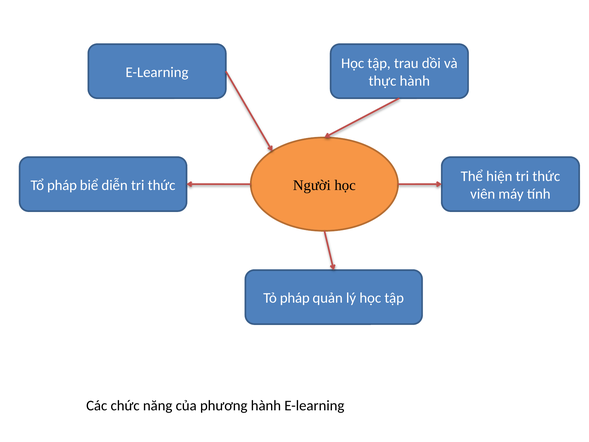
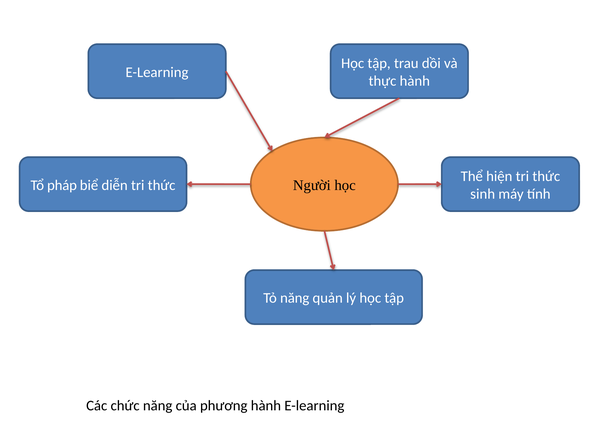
viên: viên -> sinh (483, 194)
Tỏ pháp: pháp -> năng (295, 298)
